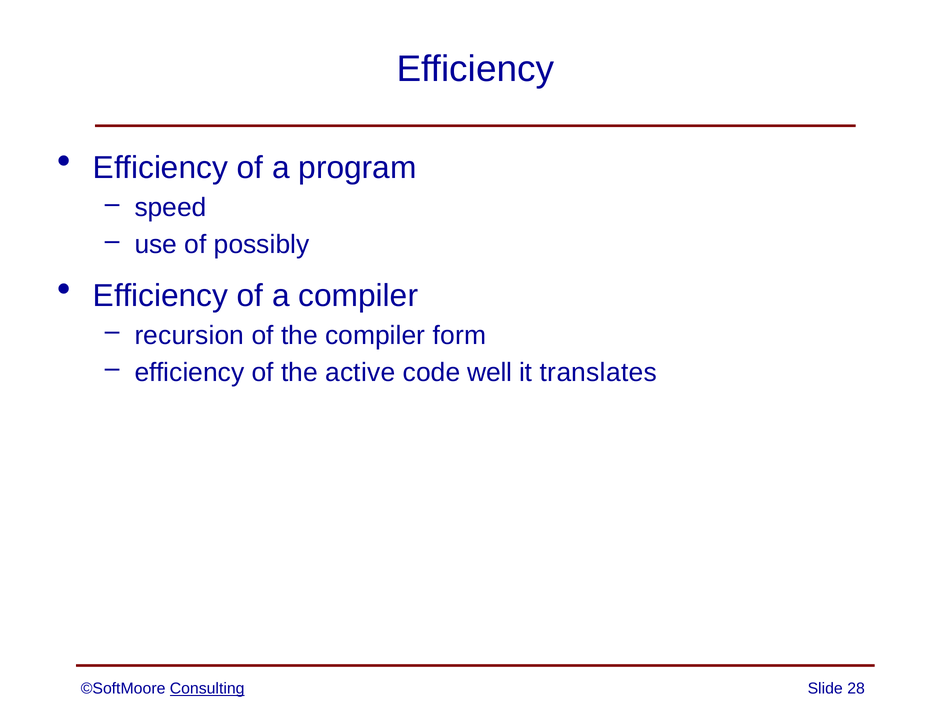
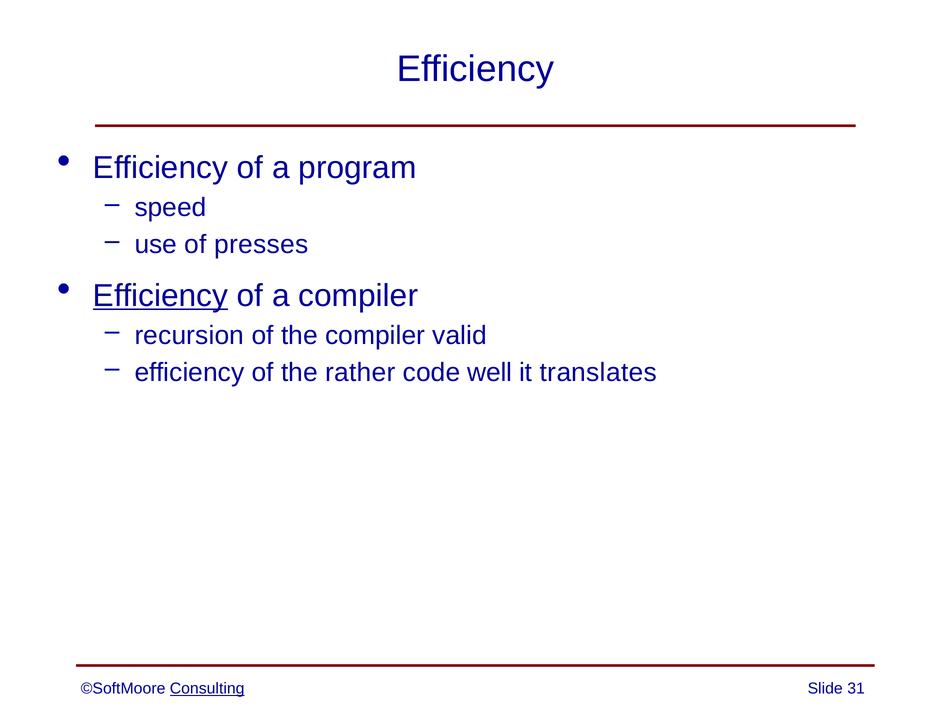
possibly: possibly -> presses (261, 245)
Efficiency underline: none -> present (161, 296)
form: form -> valid (460, 336)
active: active -> rather (360, 373)
28: 28 -> 31 (856, 689)
